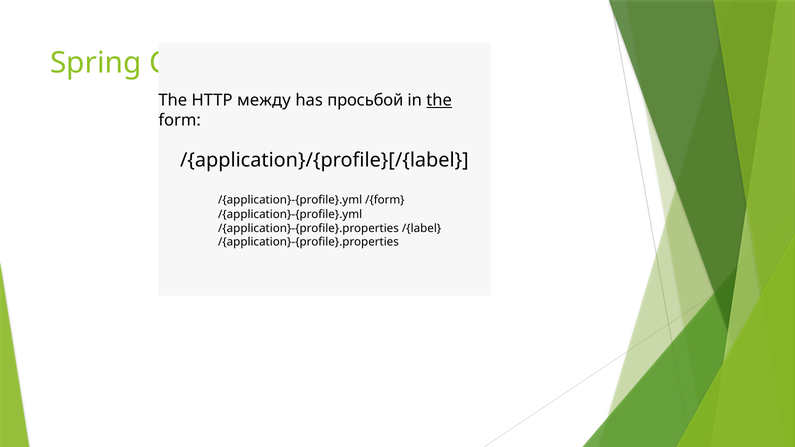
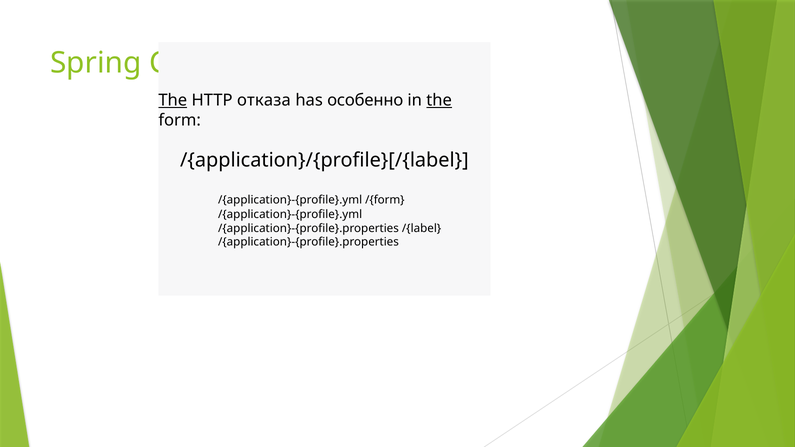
The underline: none -> present (173, 100)
между: между -> отказа (264, 100)
просьбой: просьбой -> особенно (365, 100)
